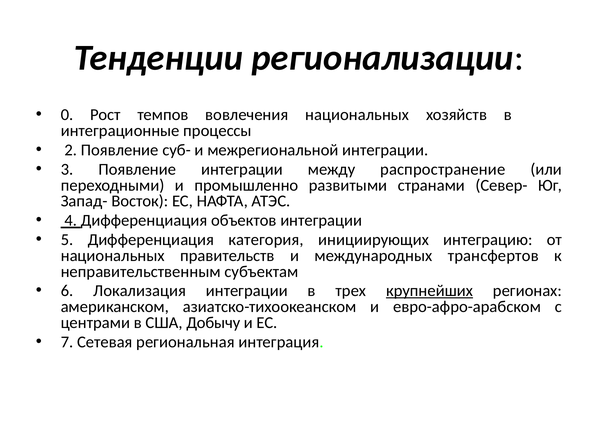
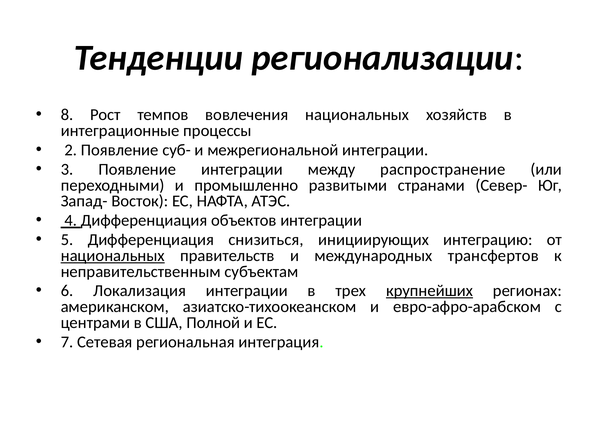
0: 0 -> 8 (67, 115)
категория: категория -> снизиться (266, 240)
национальных underline: none -> present (113, 256)
Добычу: Добычу -> Полной (213, 323)
